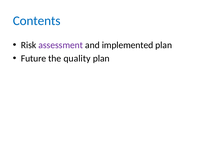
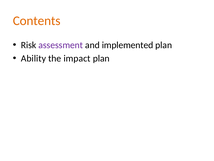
Contents colour: blue -> orange (37, 21)
Future: Future -> Ability (33, 58)
quality: quality -> impact (77, 58)
